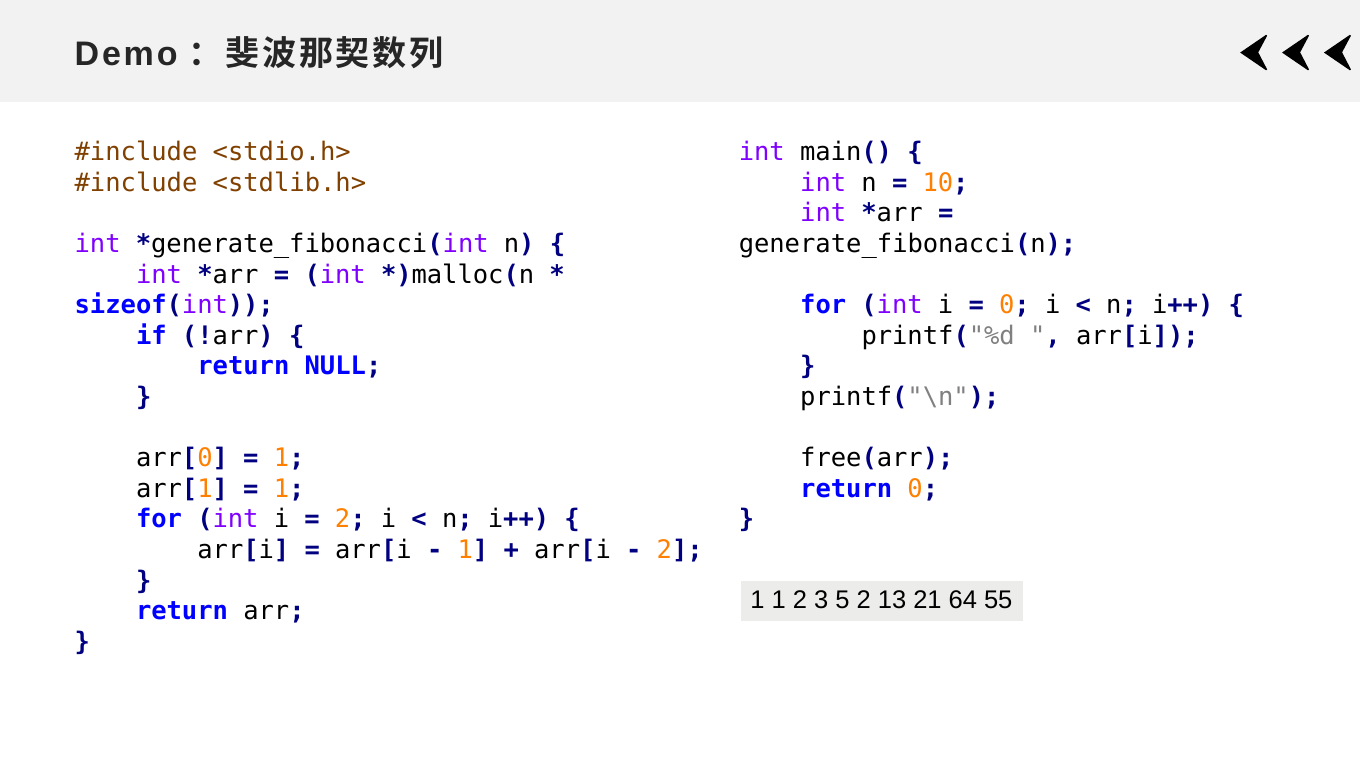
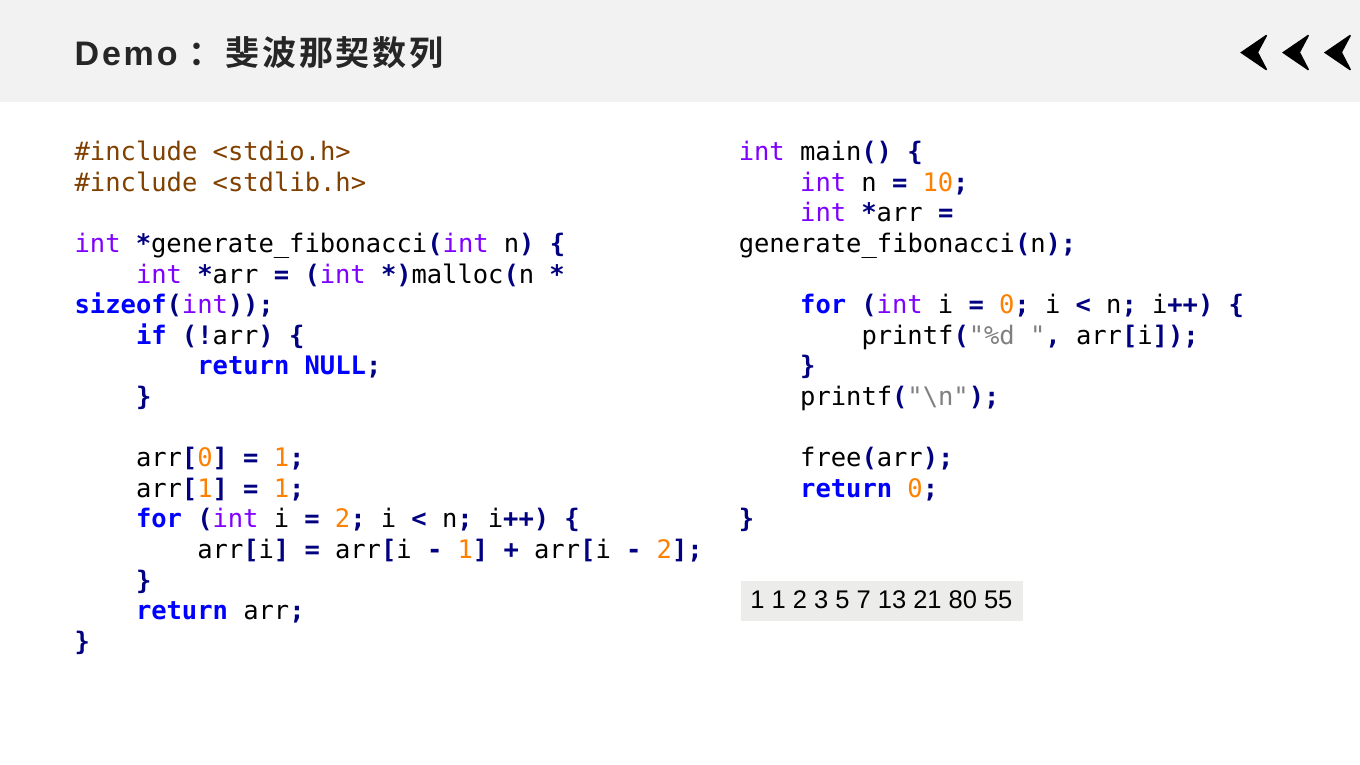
5 2: 2 -> 7 (864, 600)
64: 64 -> 80 (963, 600)
